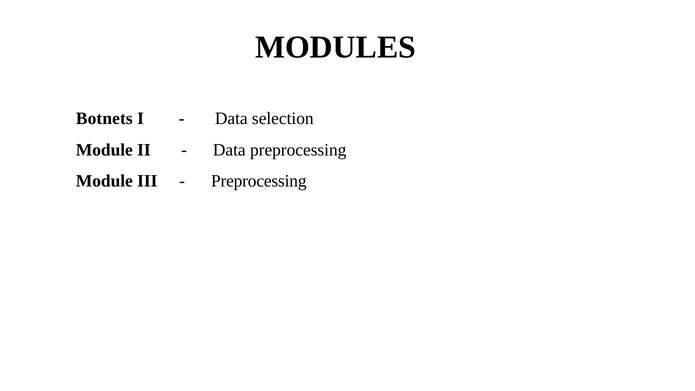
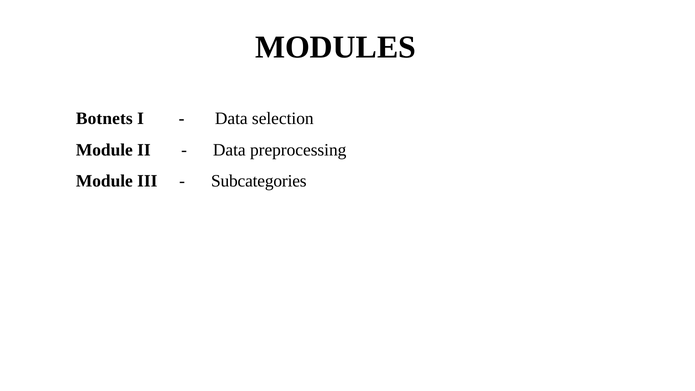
Preprocessing: Preprocessing -> Subcategories (259, 181)
